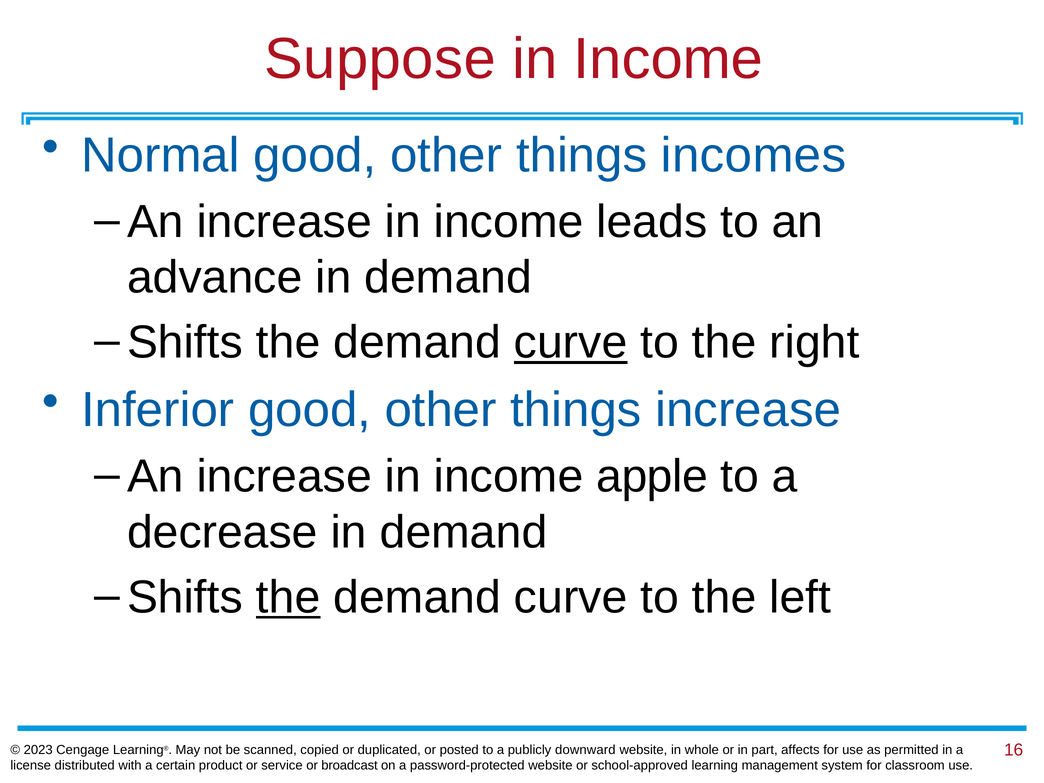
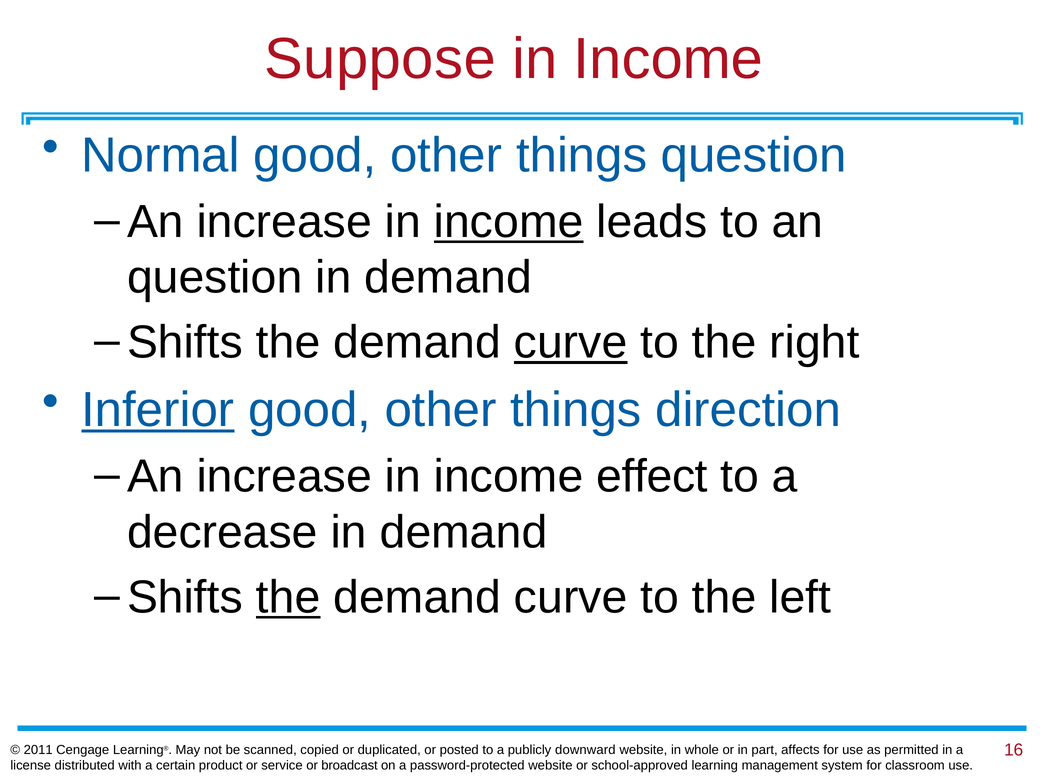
things incomes: incomes -> question (754, 155)
income underline: none -> present (509, 222)
advance: advance -> question (215, 278)
Inferior underline: none -> present (158, 410)
things increase: increase -> direction (748, 410)
apple: apple -> effect (652, 477)
2023: 2023 -> 2011 (38, 750)
